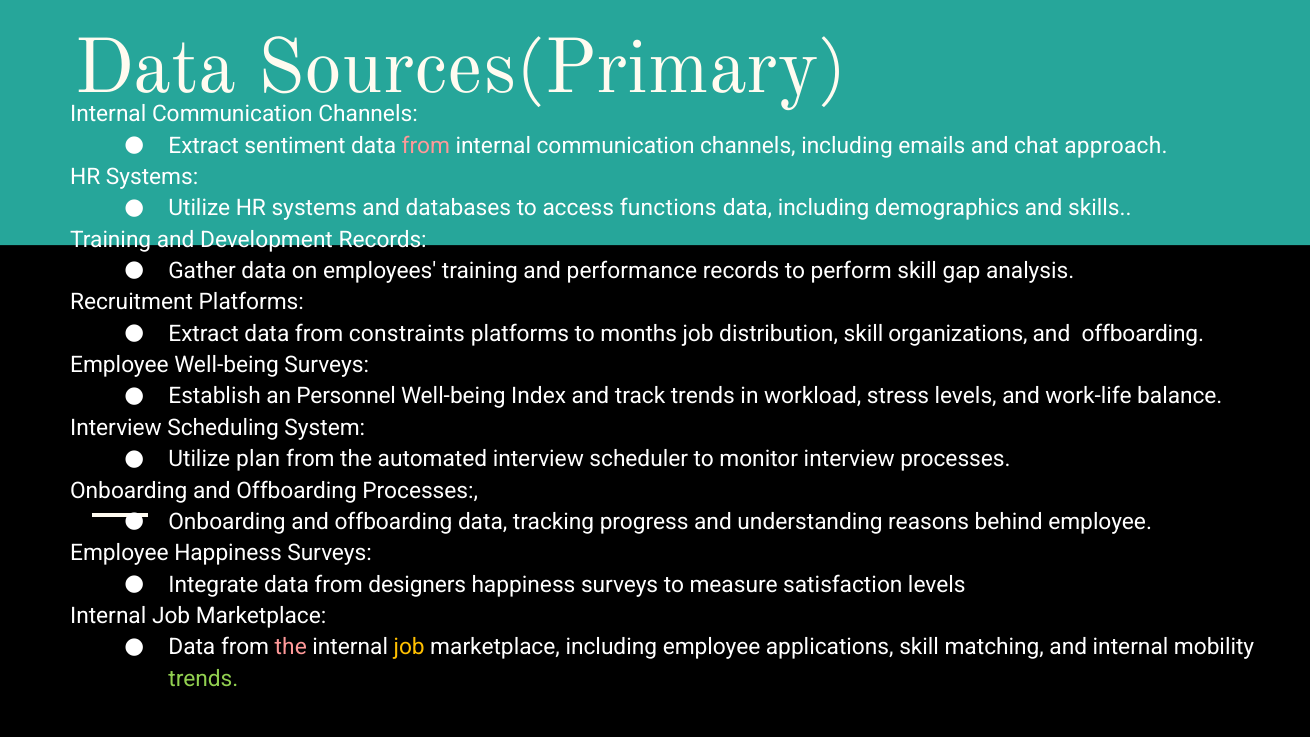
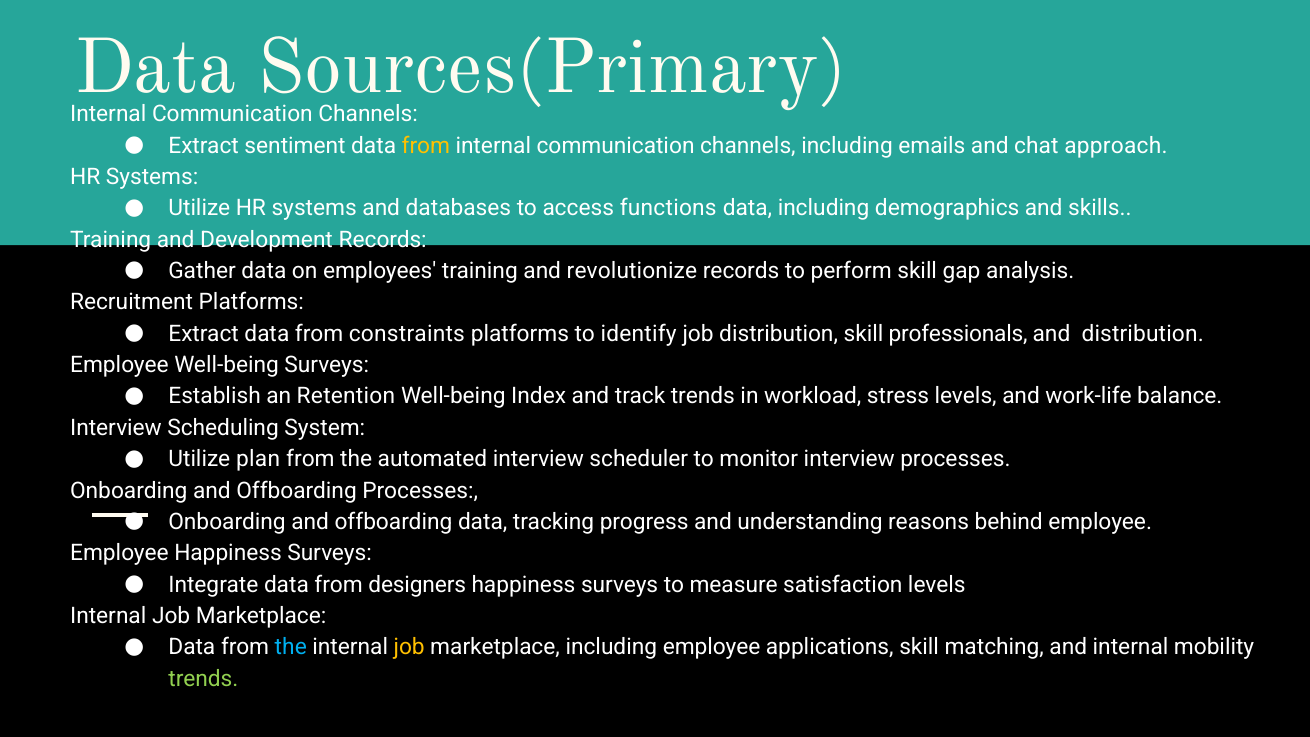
from colour: pink -> yellow (426, 146)
performance: performance -> revolutionize (632, 271)
months: months -> identify (639, 334)
organizations: organizations -> professionals (958, 334)
offboarding: offboarding -> distribution (1143, 334)
Personnel: Personnel -> Retention (346, 396)
the colour: pink -> light blue (291, 647)
